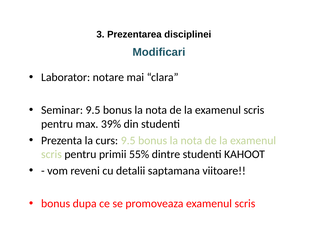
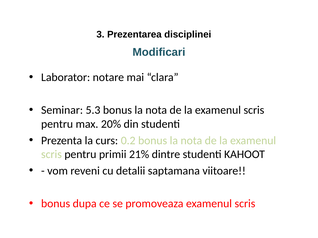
Seminar 9.5: 9.5 -> 5.3 (93, 110)
39%: 39% -> 20% (111, 124)
curs 9.5: 9.5 -> 0.2 (128, 141)
55%: 55% -> 21% (139, 155)
